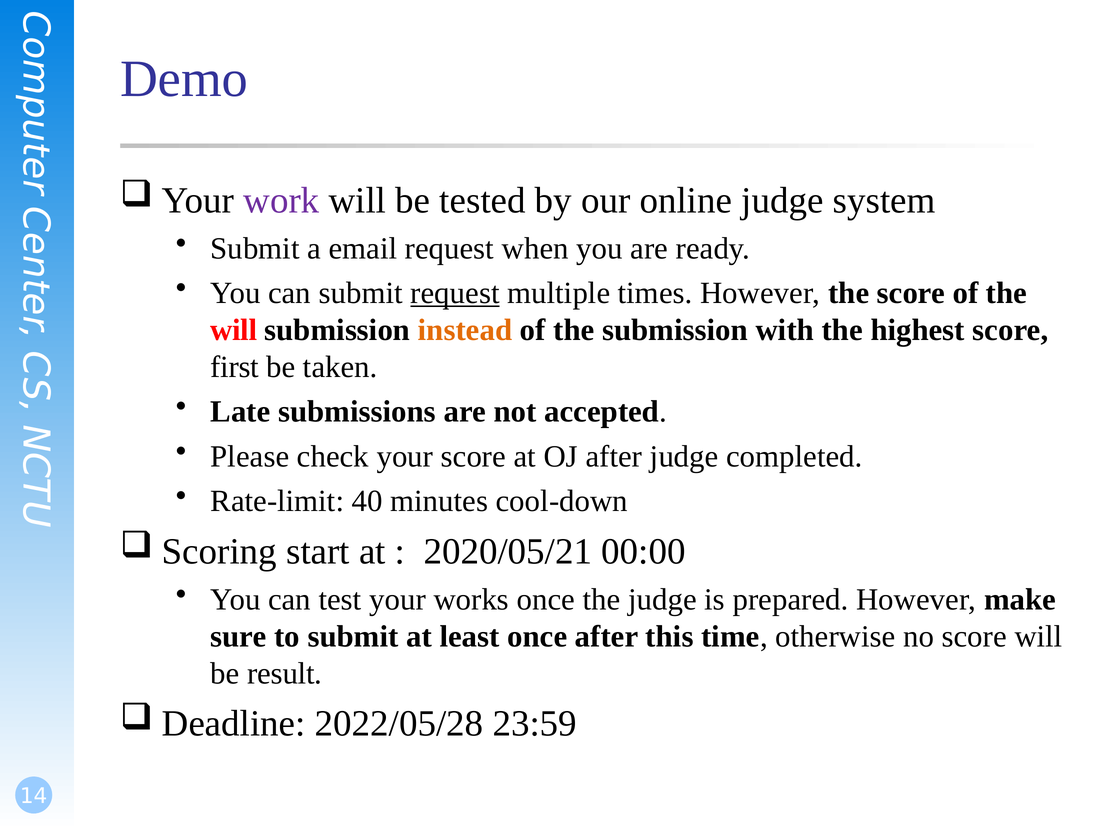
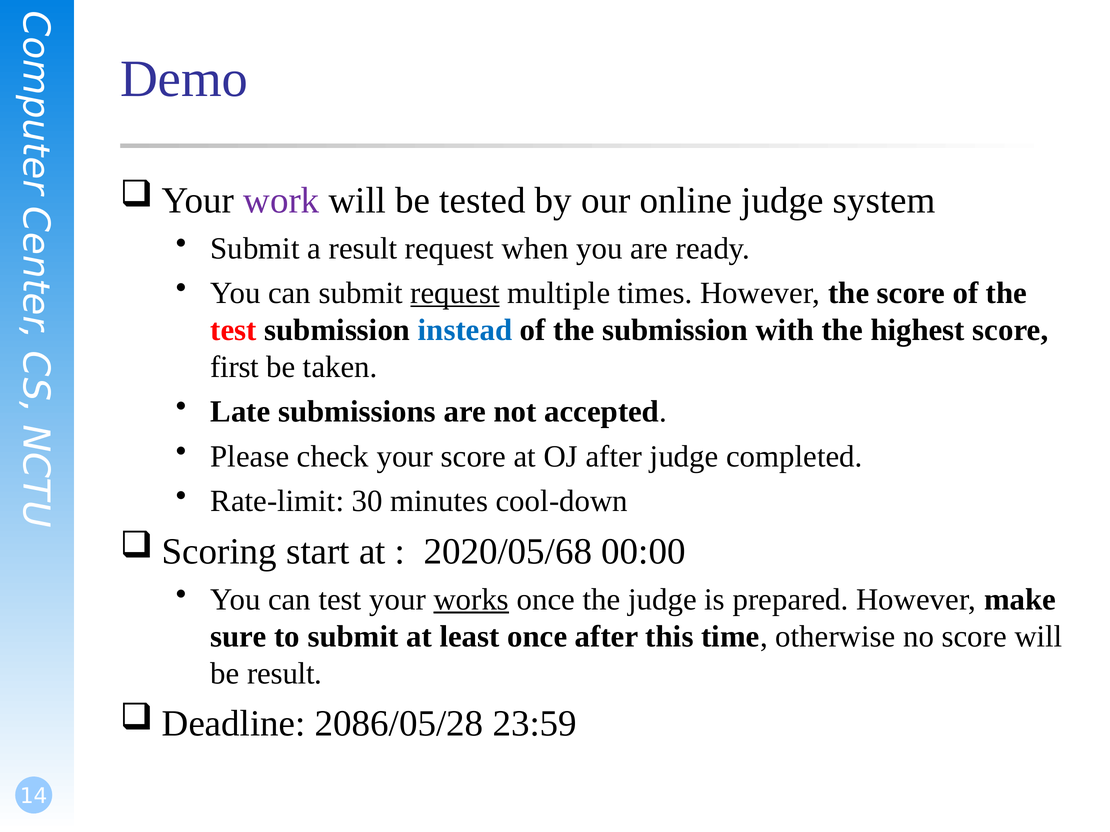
a email: email -> result (363, 249)
will: will -> test (234, 330)
instead colour: orange -> blue (465, 330)
40: 40 -> 30 (367, 501)
2020/05/21: 2020/05/21 -> 2020/05/68 (508, 552)
works underline: none -> present (471, 600)
2022/05/28: 2022/05/28 -> 2086/05/28 (399, 724)
